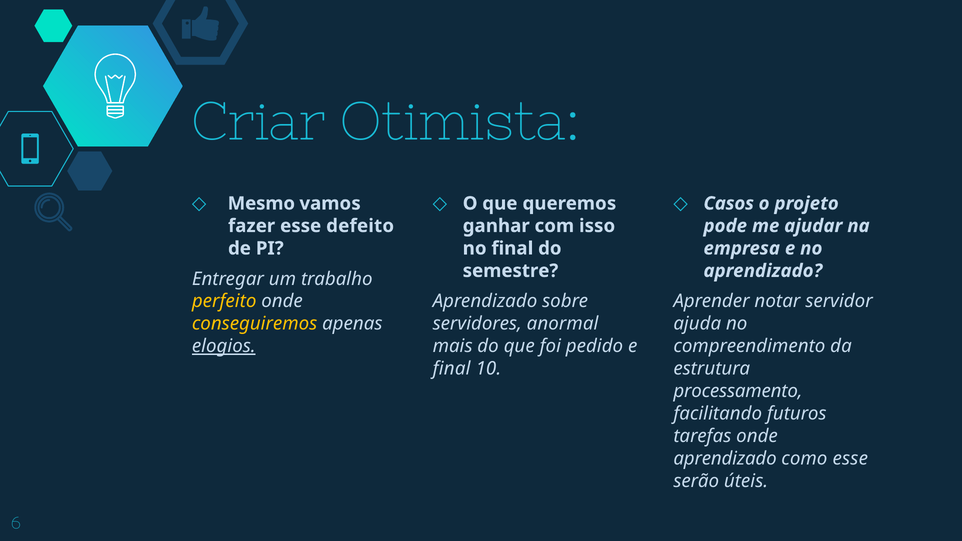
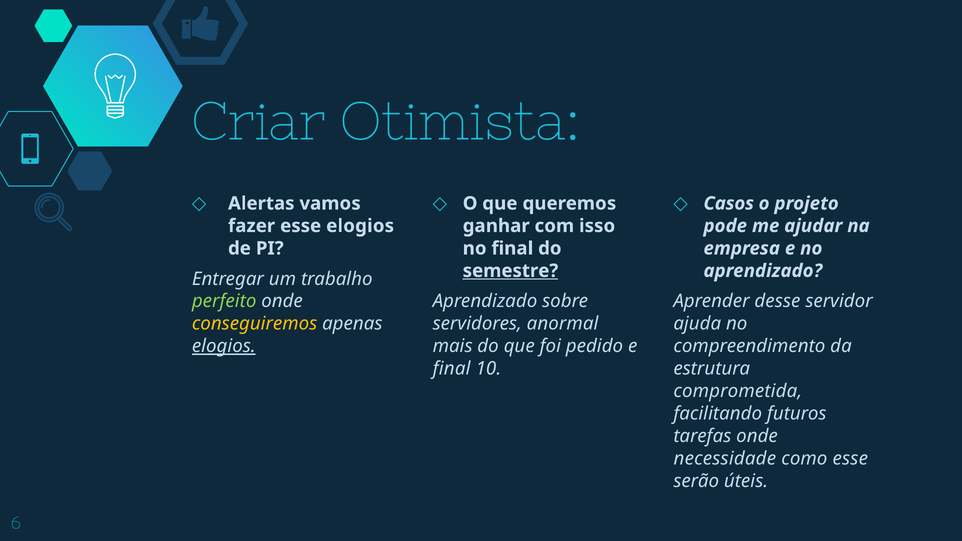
Mesmo: Mesmo -> Alertas (261, 203)
esse defeito: defeito -> elogios (360, 226)
semestre underline: none -> present (510, 271)
perfeito colour: yellow -> light green (224, 301)
notar: notar -> desse (777, 301)
processamento: processamento -> comprometida (738, 391)
aprendizado: aprendizado -> necessidade (725, 459)
